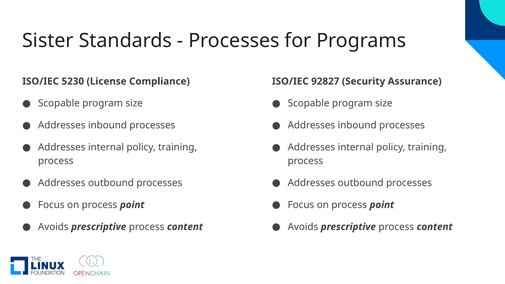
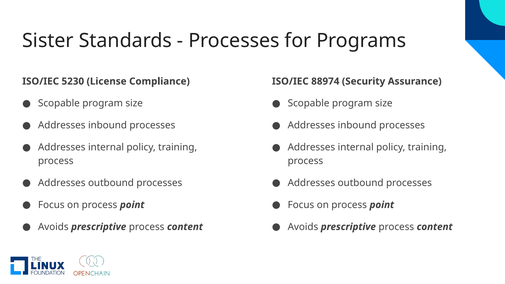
92827: 92827 -> 88974 (325, 81)
